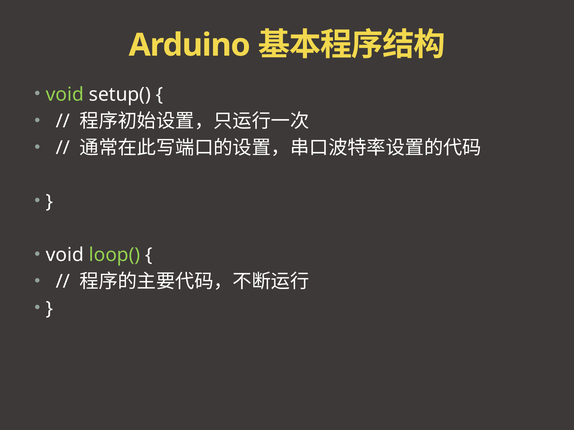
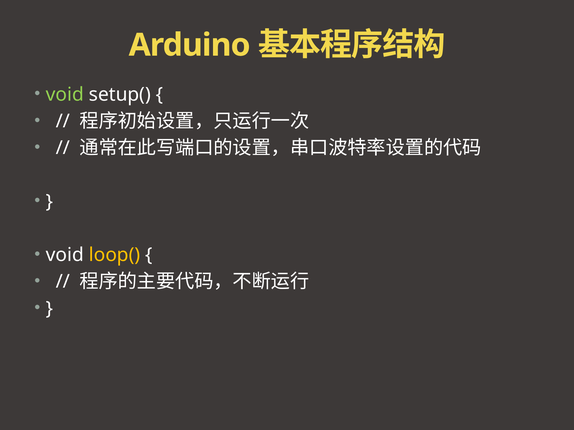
loop( colour: light green -> yellow (115, 255)
